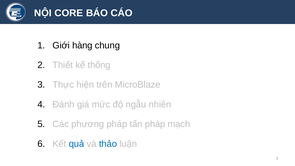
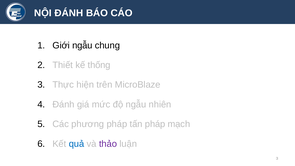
NỘI CORE: CORE -> ĐÁNH (69, 13)
Giới hàng: hàng -> ngẫu (82, 45)
thảo colour: blue -> purple (108, 144)
